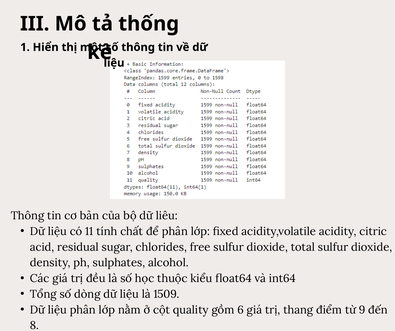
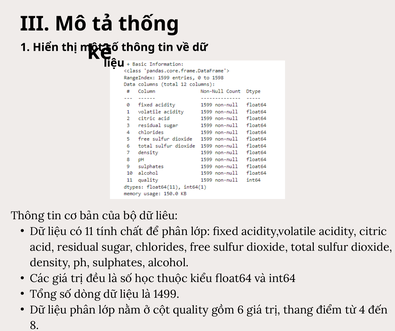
1509: 1509 -> 1499 (166, 294)
9: 9 -> 4 (362, 310)
